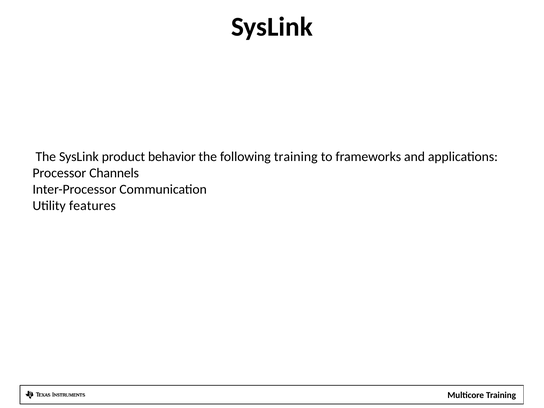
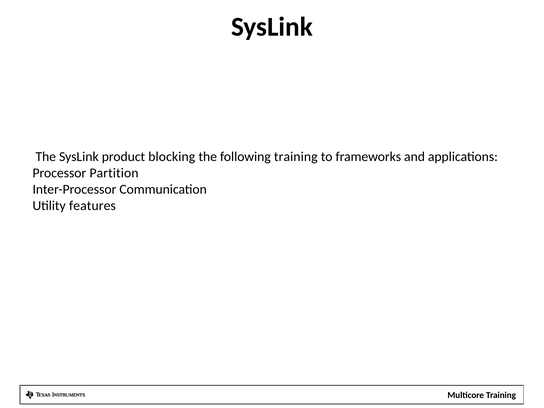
behavior: behavior -> blocking (172, 157)
Channels: Channels -> Partition (114, 173)
